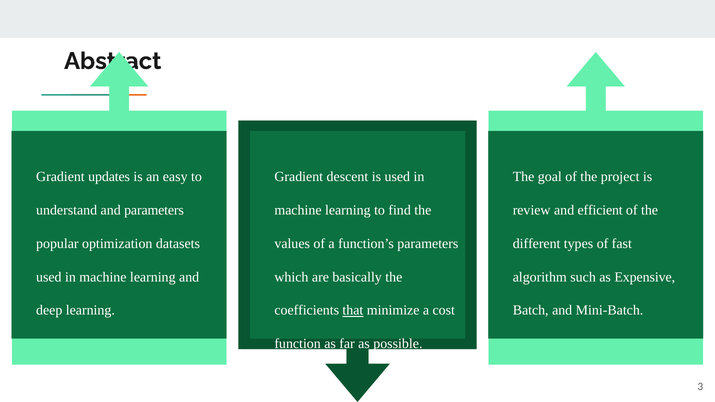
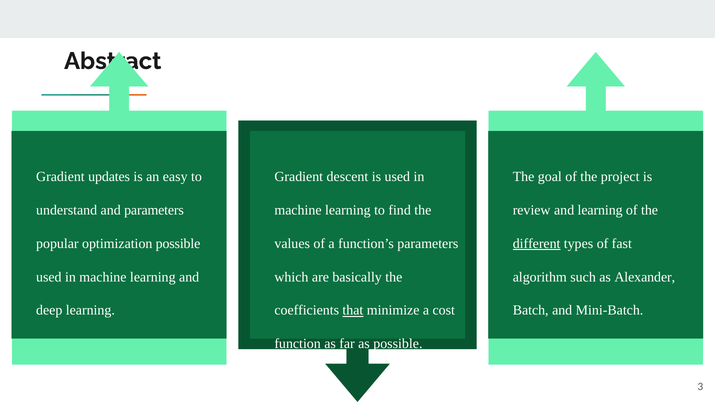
and efficient: efficient -> learning (600, 210)
optimization datasets: datasets -> possible (178, 244)
different underline: none -> present (537, 244)
Expensive: Expensive -> Alexander (645, 277)
